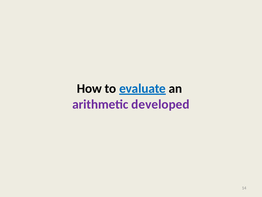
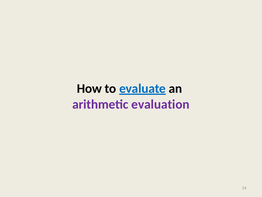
developed: developed -> evaluation (160, 104)
